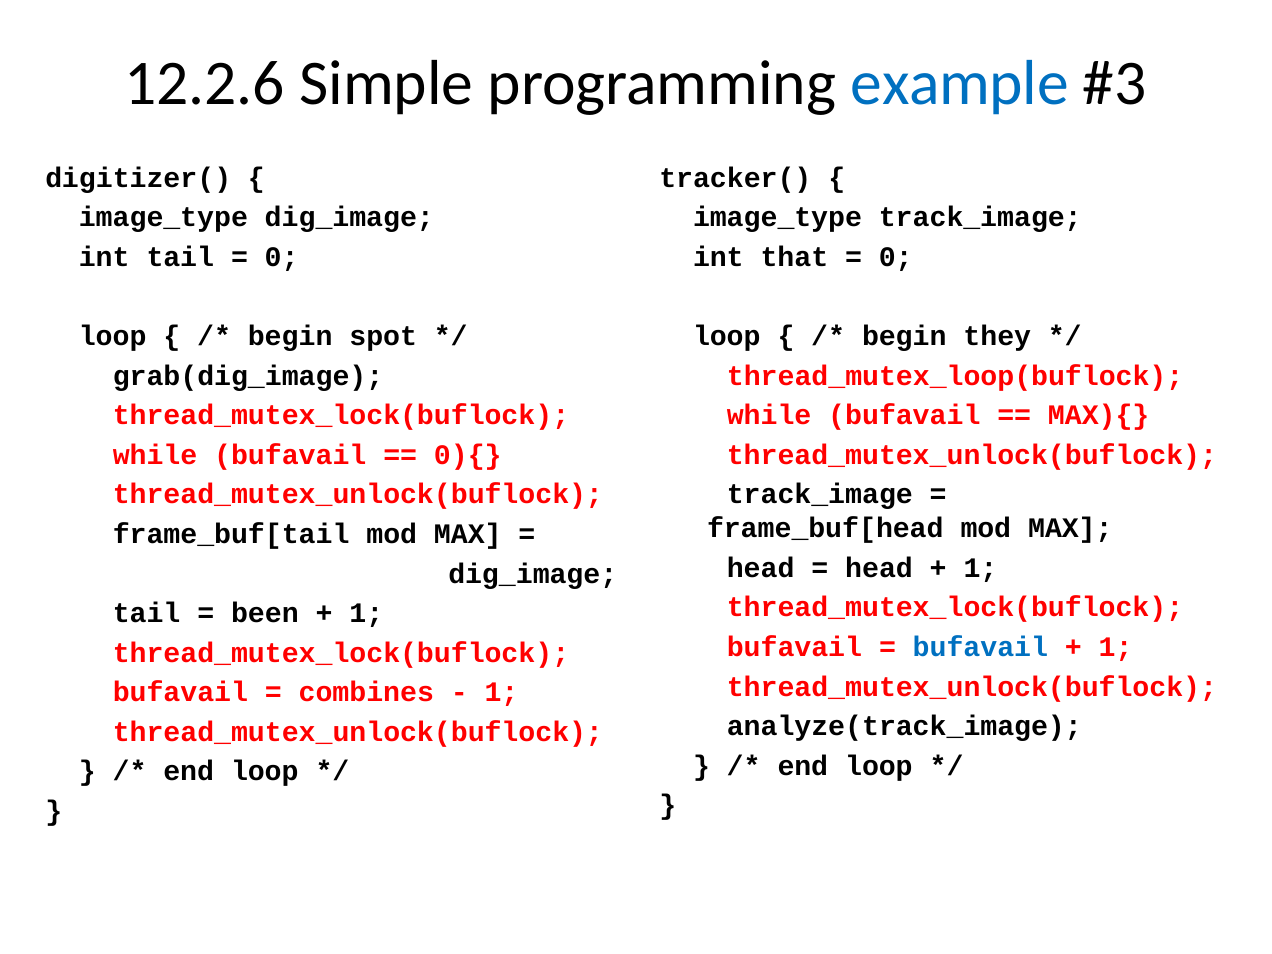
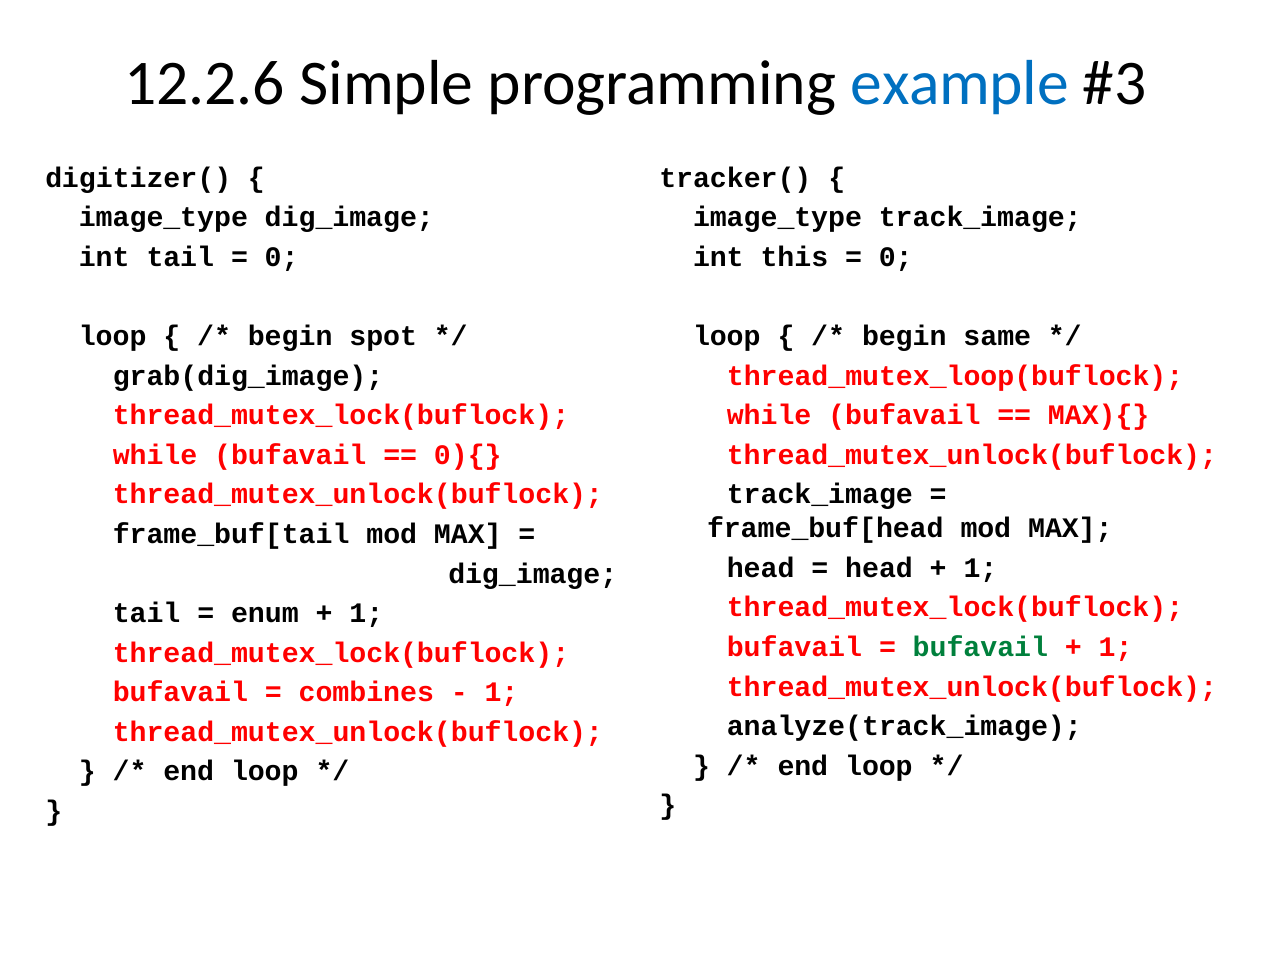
that: that -> this (794, 257)
they: they -> same (997, 336)
been: been -> enum (265, 613)
bufavail colour: blue -> green (980, 647)
